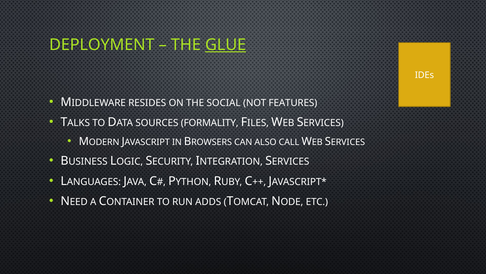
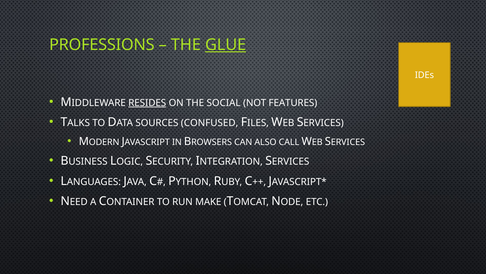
DEPLOYMENT: DEPLOYMENT -> PROFESSIONS (102, 45)
RESIDES underline: none -> present (147, 103)
FORMALITY: FORMALITY -> CONFUSED (210, 123)
ADDS: ADDS -> MAKE (208, 201)
